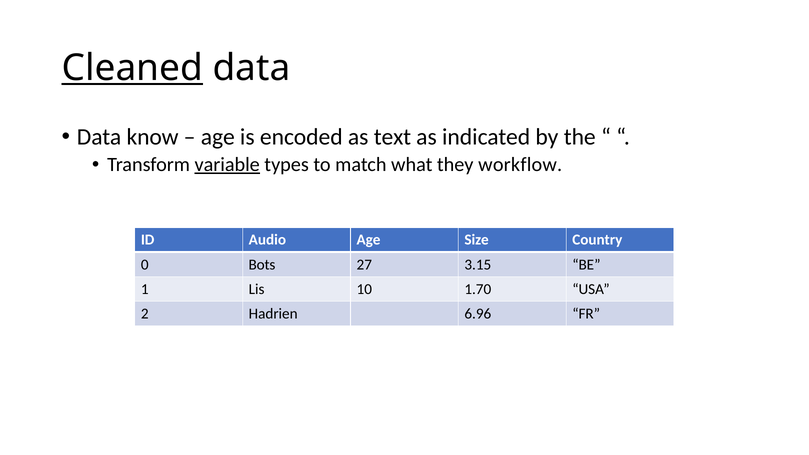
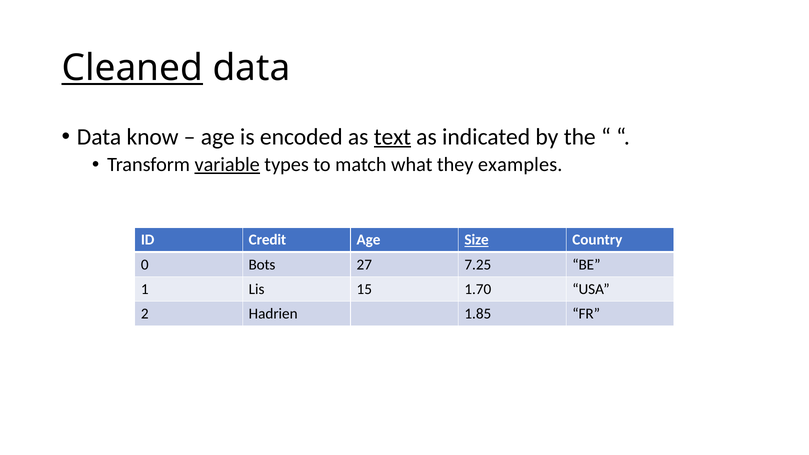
text underline: none -> present (392, 137)
workflow: workflow -> examples (520, 165)
Audio: Audio -> Credit (267, 240)
Size underline: none -> present (477, 240)
3.15: 3.15 -> 7.25 (478, 265)
10: 10 -> 15 (364, 289)
6.96: 6.96 -> 1.85 (478, 314)
